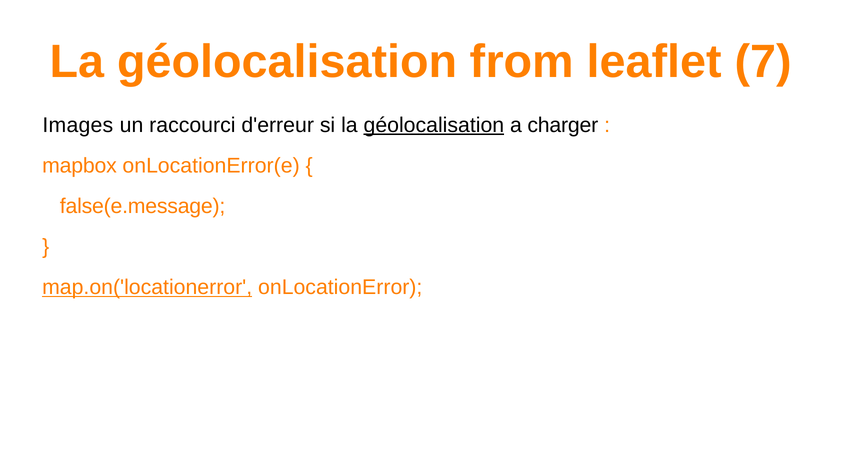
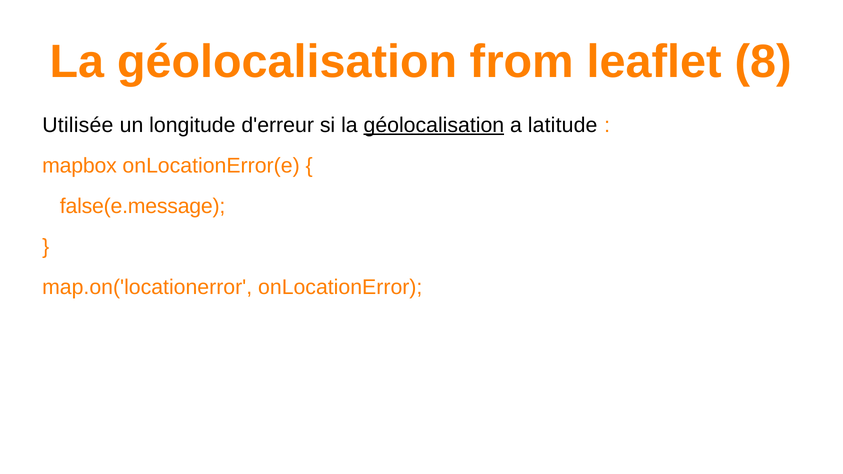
7: 7 -> 8 (763, 62)
Images: Images -> Utilisée (78, 125)
raccourci: raccourci -> longitude (192, 125)
charger: charger -> latitude (563, 125)
map.on('locationerror underline: present -> none (147, 288)
